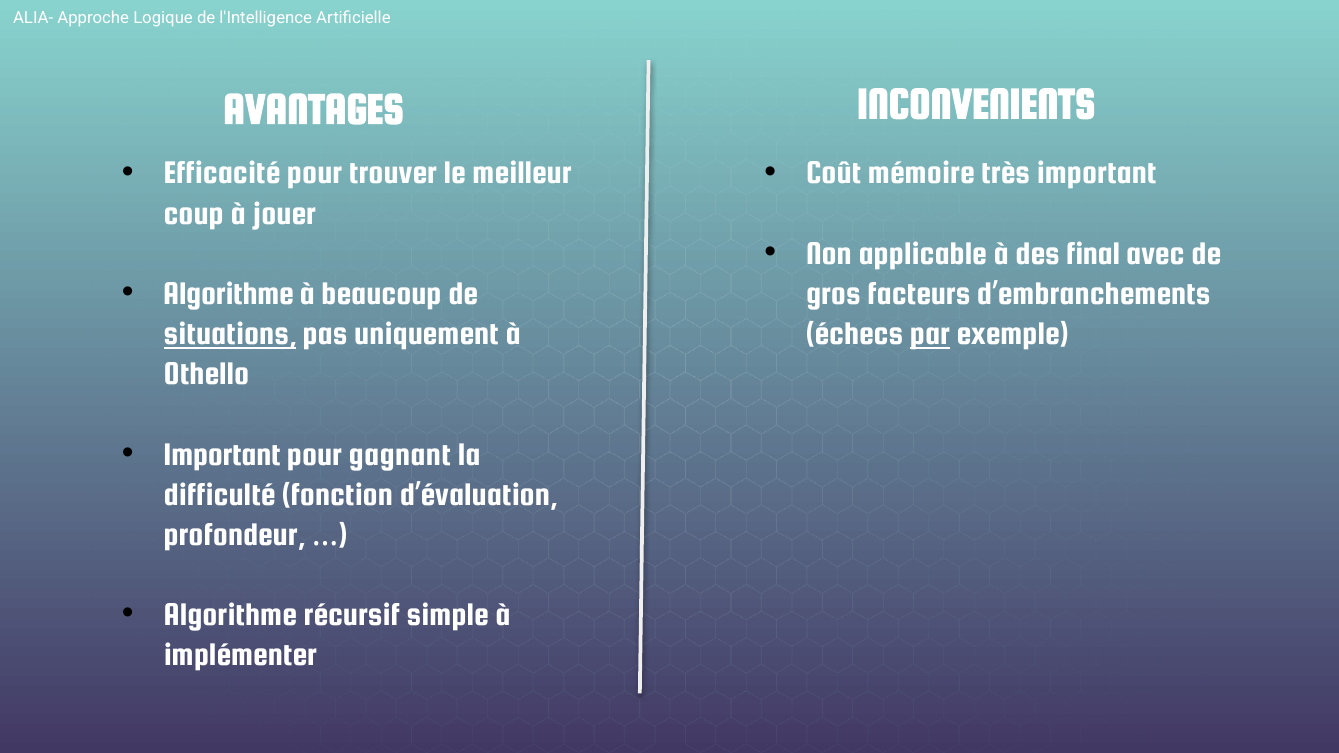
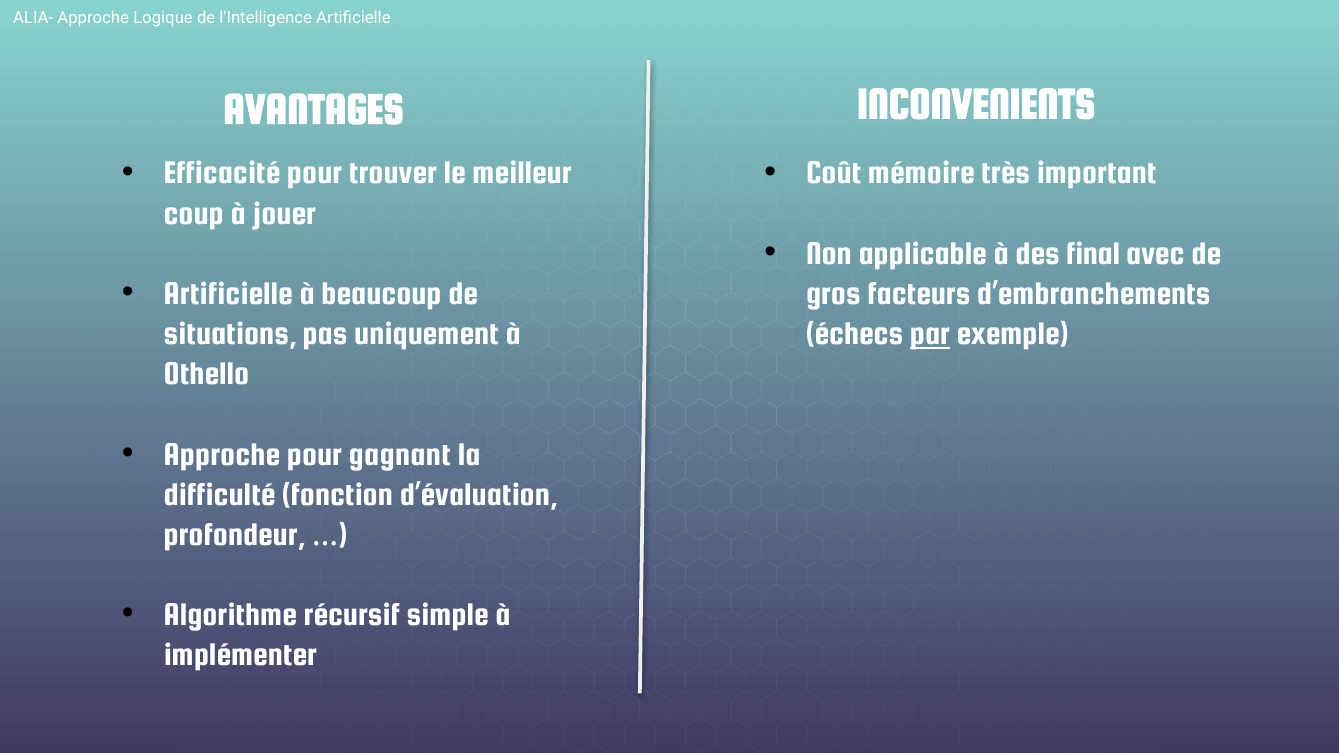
Algorithme: Algorithme -> Artificielle (228, 293)
situations underline: present -> none (230, 334)
Important: Important -> Approche (222, 454)
